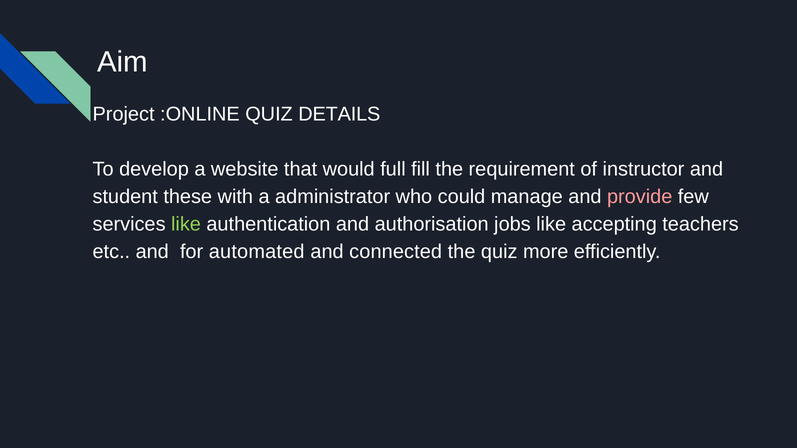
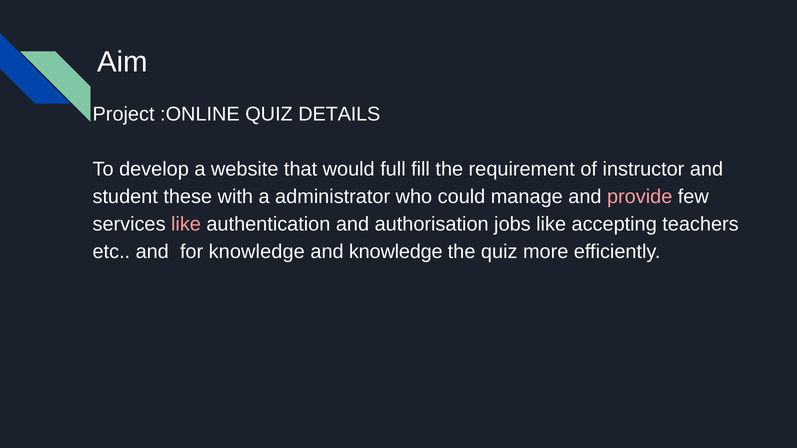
like colour: light green -> pink (186, 224)
for automated: automated -> knowledge (257, 252)
and connected: connected -> knowledge (396, 252)
